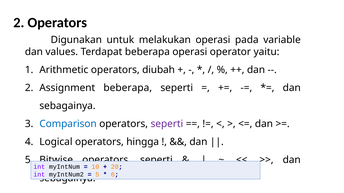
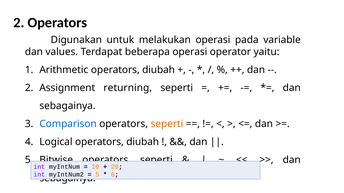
Assignment beberapa: beberapa -> returning (128, 88)
seperti colour: purple -> orange (167, 124)
Logical operators hingga: hingga -> diubah (143, 142)
